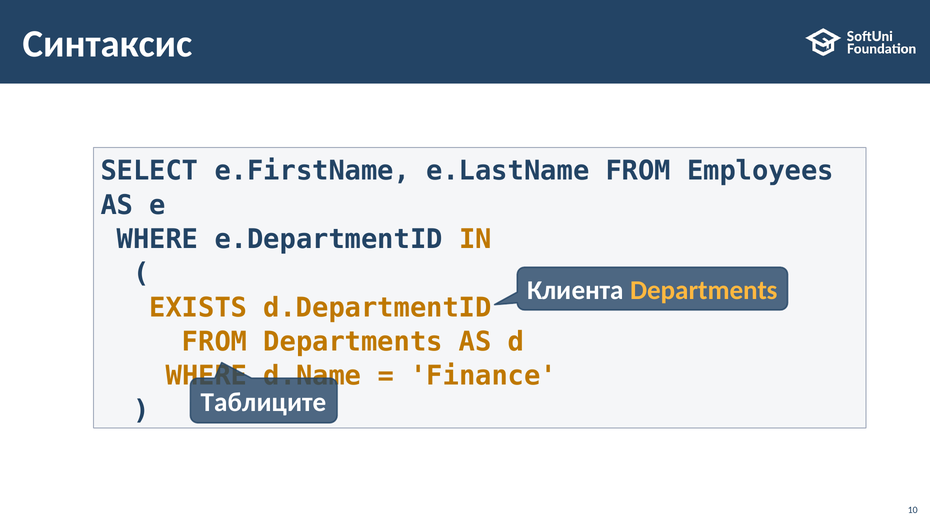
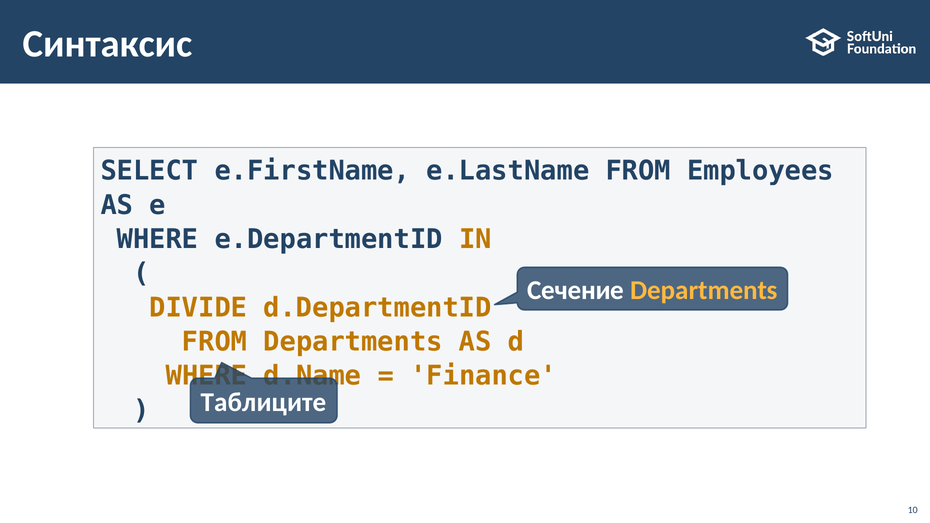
Клиента: Клиента -> Сечение (576, 291)
EXISTS: EXISTS -> DIVIDE (198, 308)
